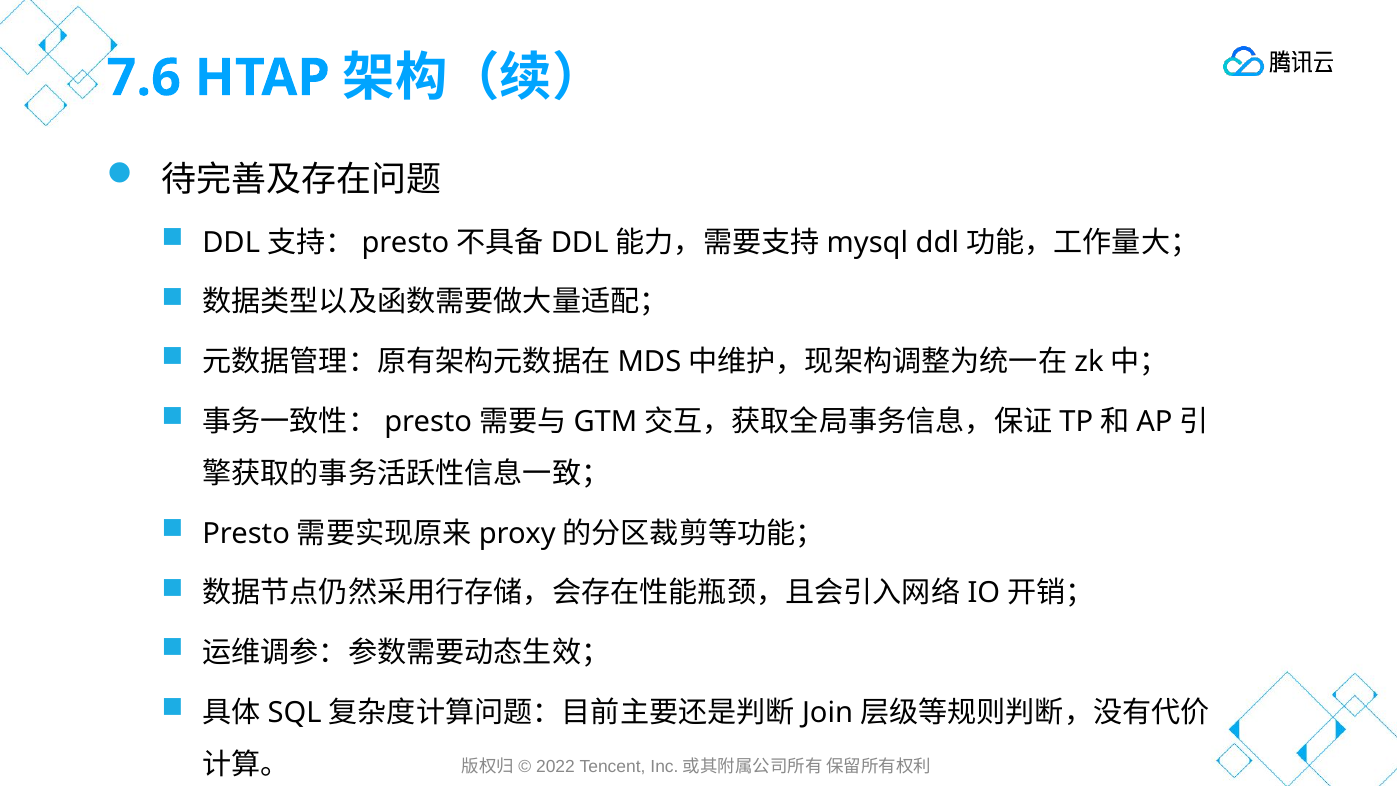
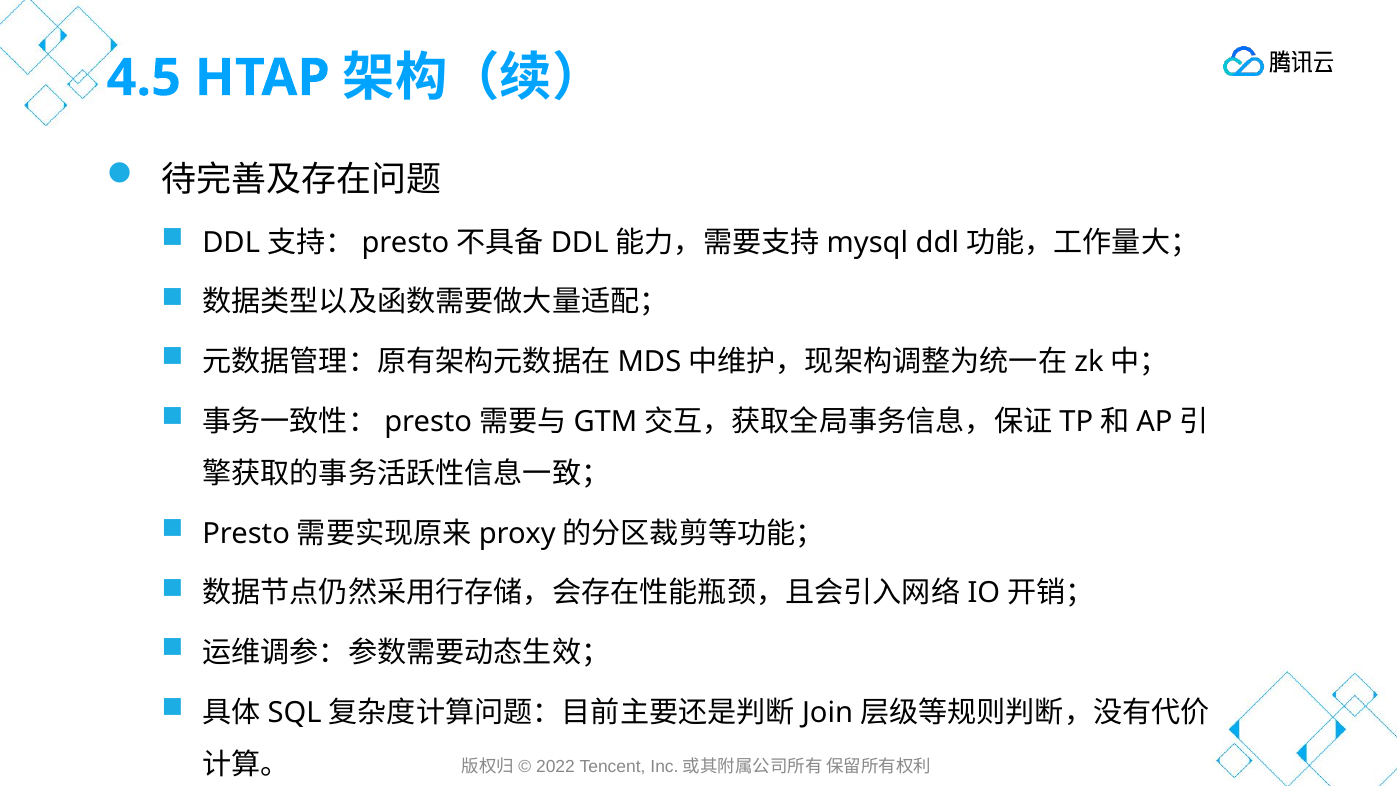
7.6: 7.6 -> 4.5 (144, 78)
